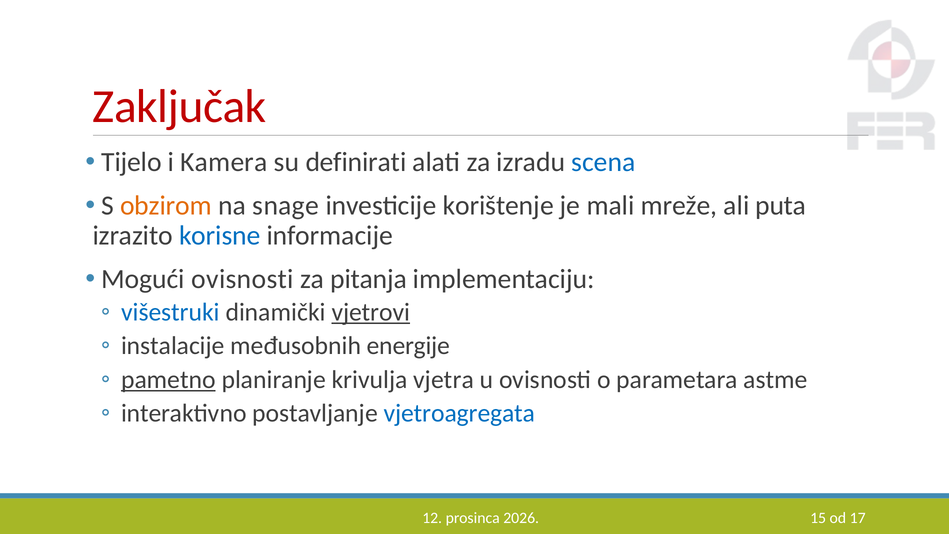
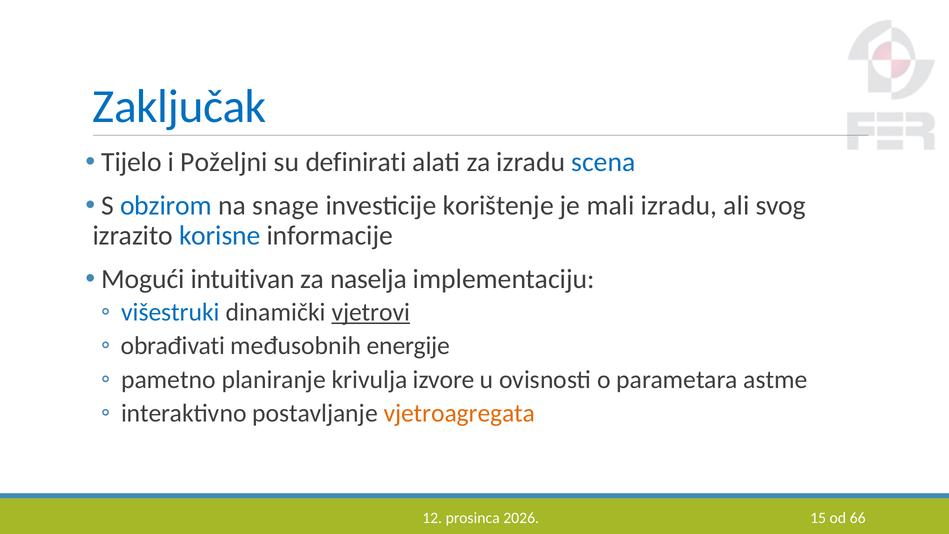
Zaključak colour: red -> blue (179, 106)
Kamera: Kamera -> Poželjni (224, 162)
obzirom colour: orange -> blue (166, 206)
mali mreže: mreže -> izradu (679, 206)
puta: puta -> svog (781, 206)
Mogući ovisnosti: ovisnosti -> intuitivan (243, 279)
pitanja: pitanja -> naselja (369, 279)
instalacije: instalacije -> obrađivati (173, 346)
pametno underline: present -> none (168, 380)
vjetra: vjetra -> izvore (444, 380)
vjetroagregata colour: blue -> orange (459, 413)
17: 17 -> 66 (858, 518)
